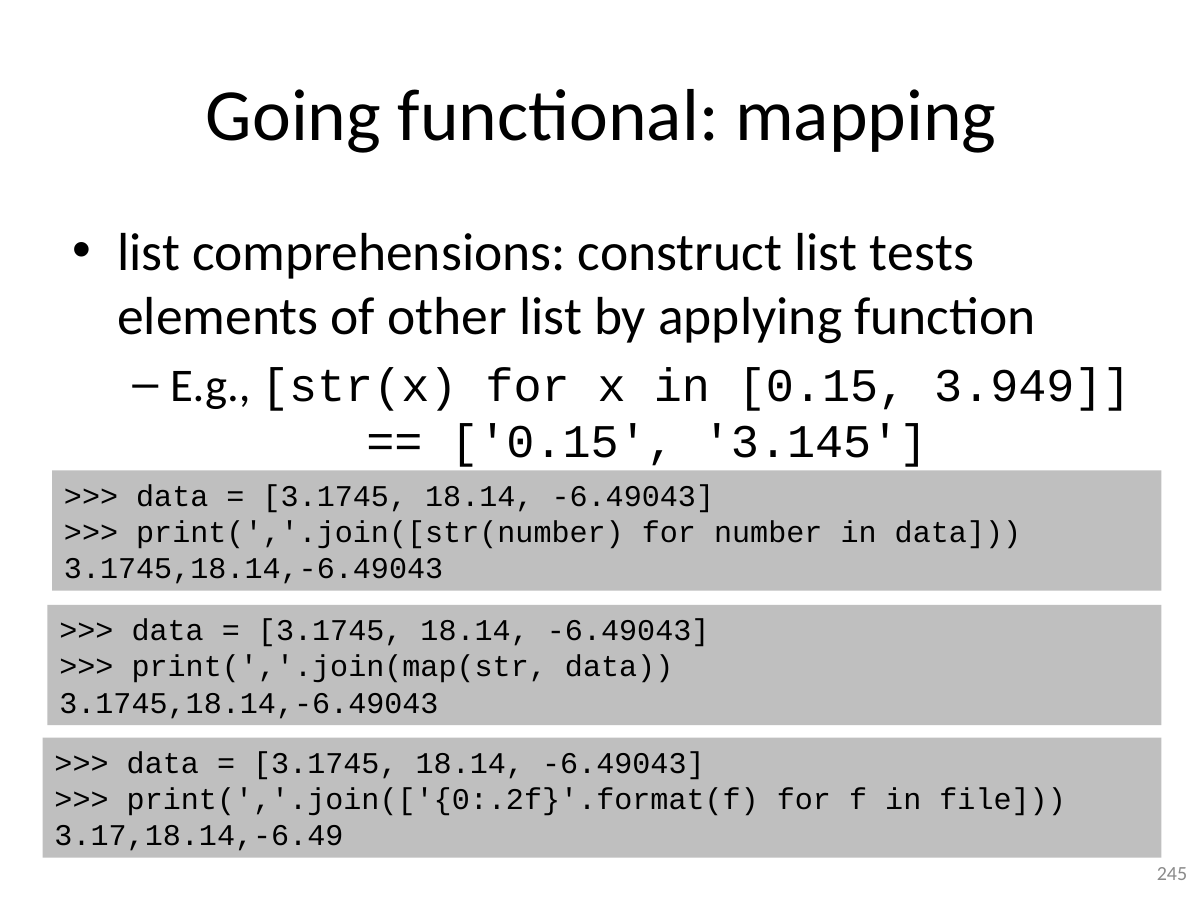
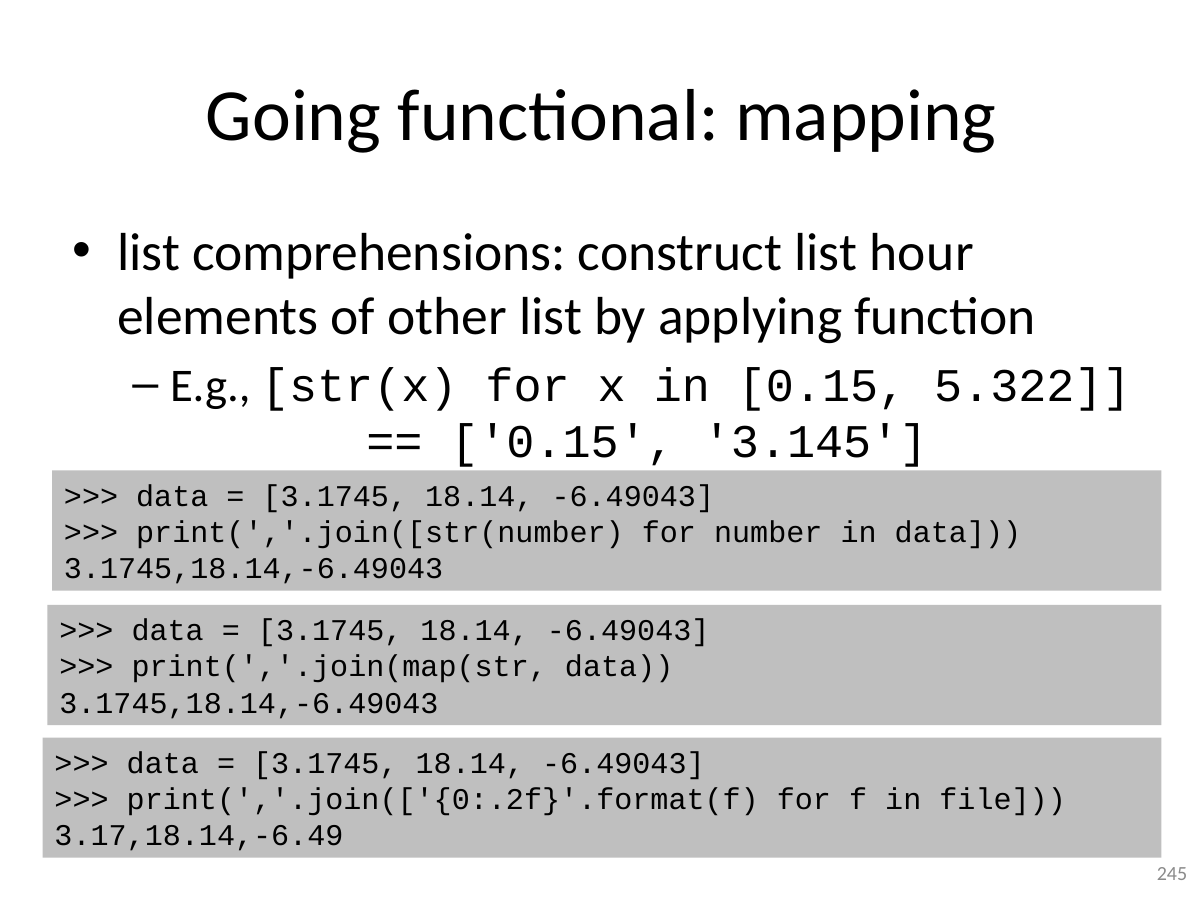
tests: tests -> hour (922, 253)
3.949: 3.949 -> 5.322 (1032, 386)
